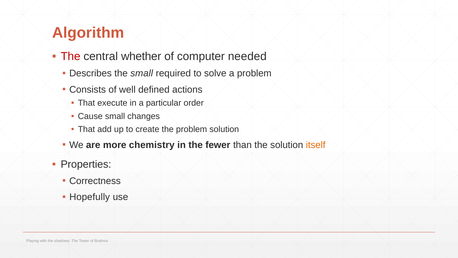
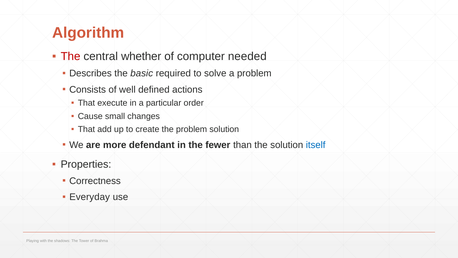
the small: small -> basic (142, 73)
chemistry: chemistry -> defendant (152, 145)
itself colour: orange -> blue (316, 145)
Hopefully: Hopefully -> Everyday (90, 197)
